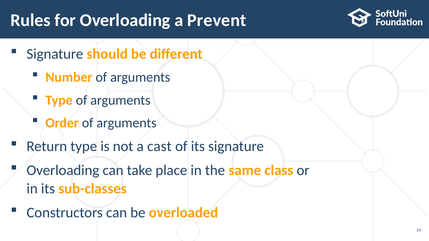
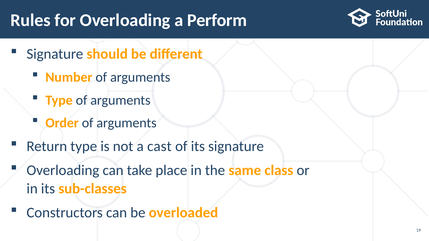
Prevent: Prevent -> Perform (217, 20)
